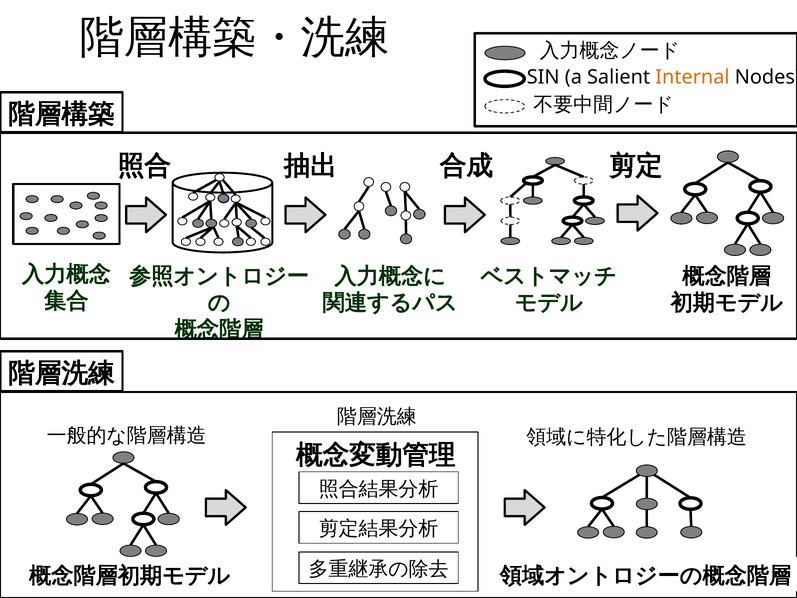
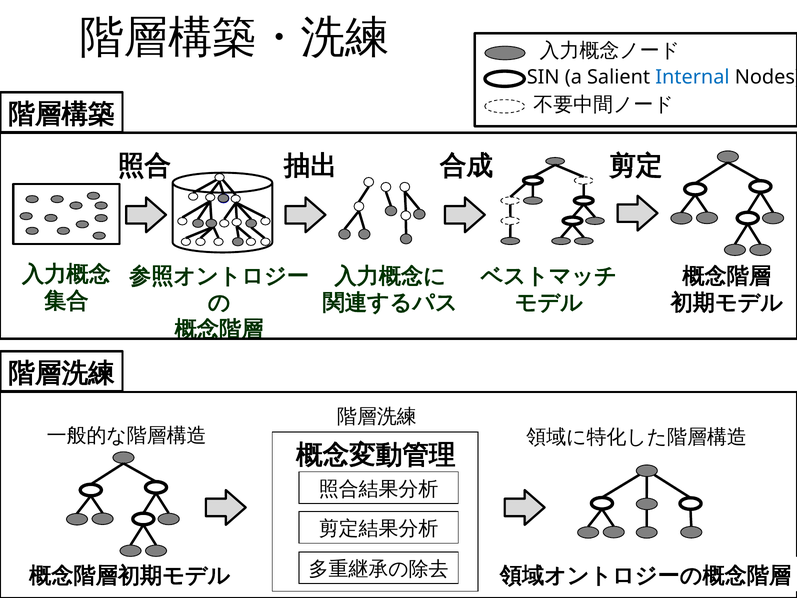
Internal colour: orange -> blue (692, 77)
